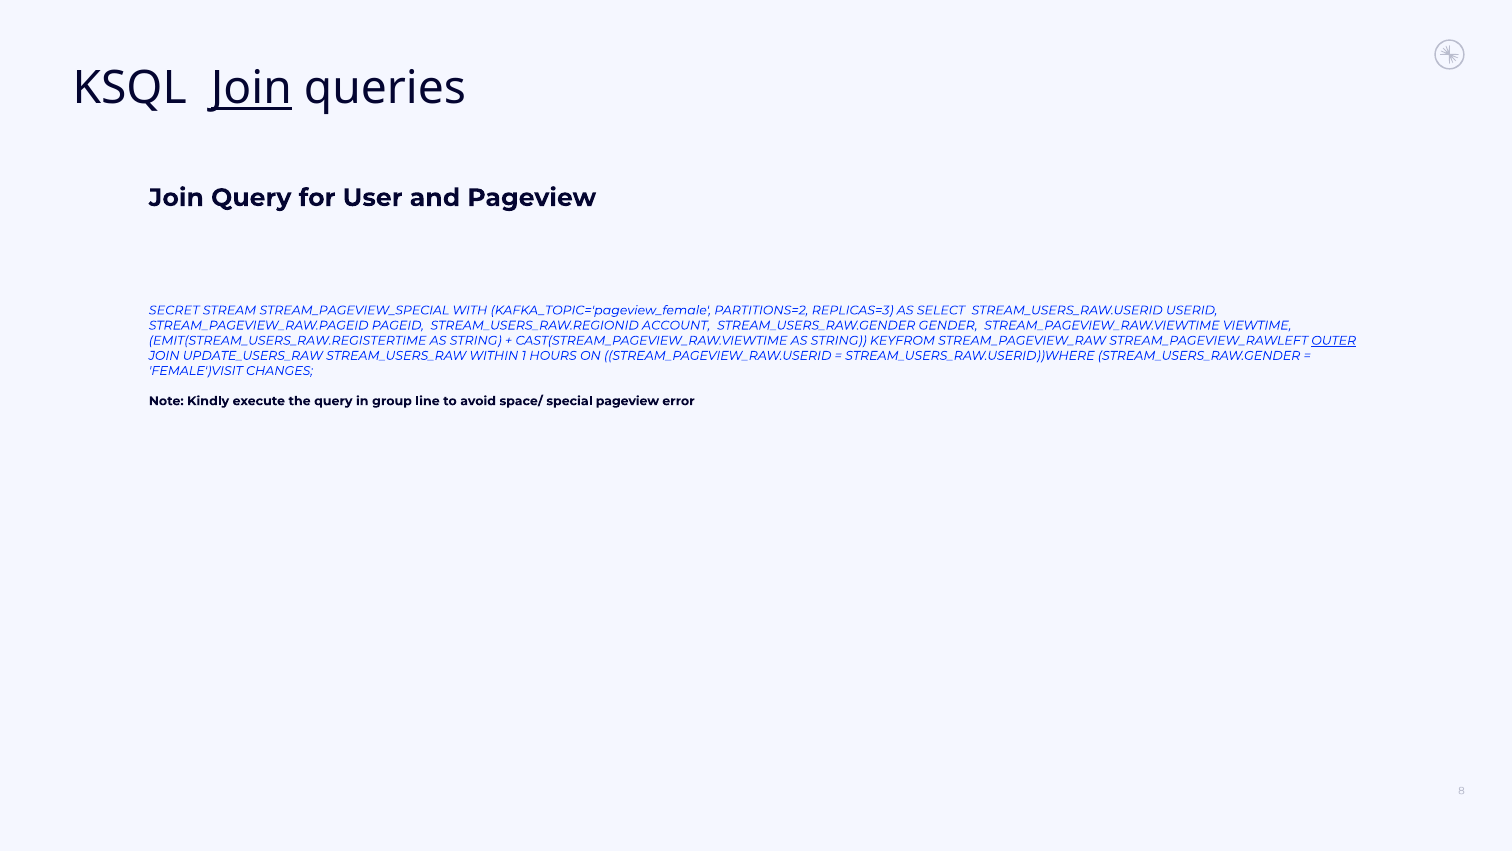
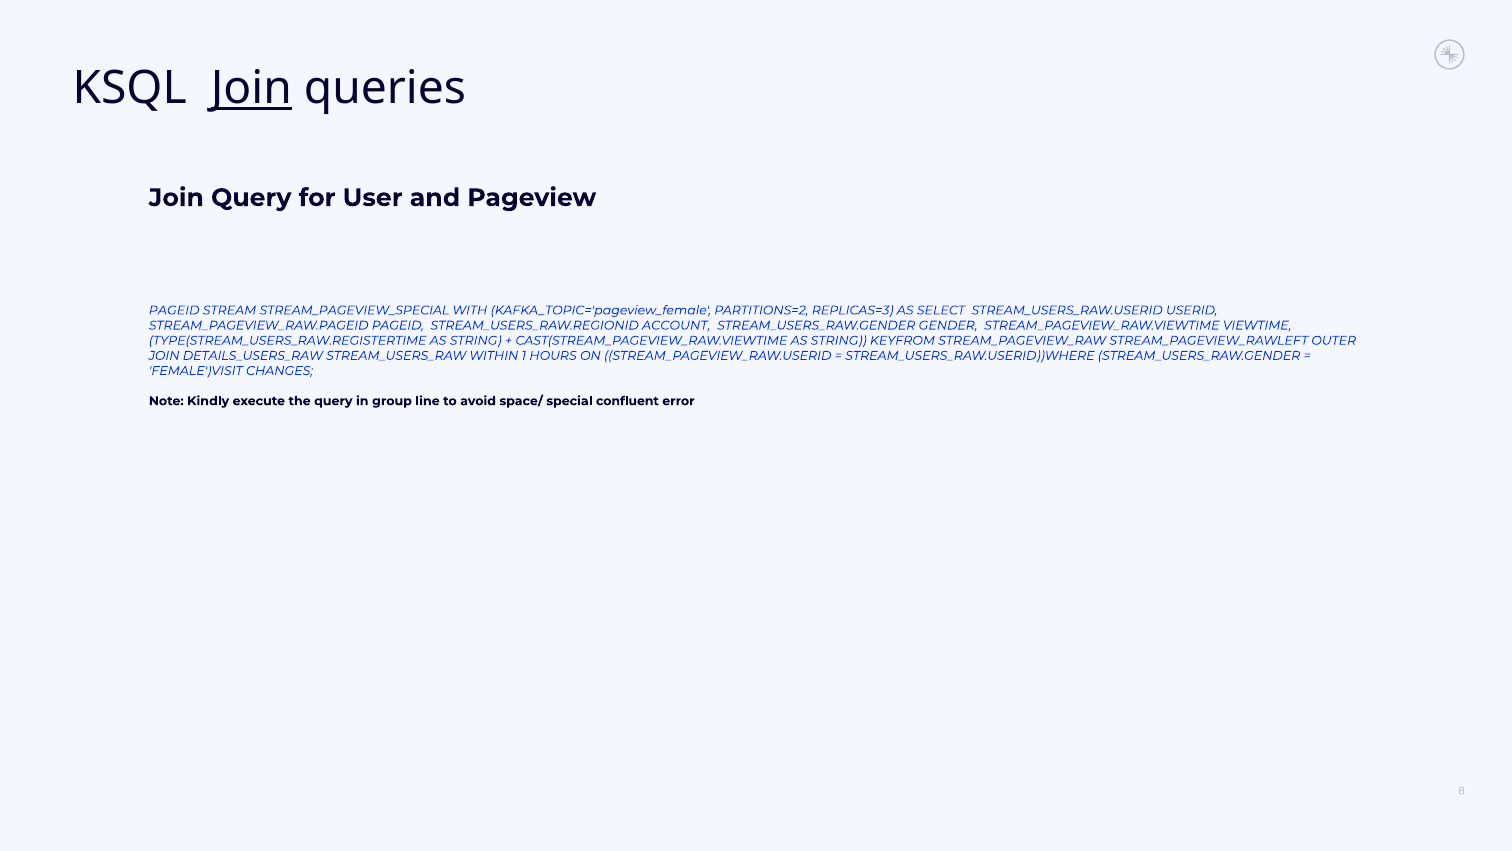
SECRET: SECRET -> PAGEID (174, 310)
EMIT(STREAM_USERS_RAW.REGISTERTIME: EMIT(STREAM_USERS_RAW.REGISTERTIME -> TYPE(STREAM_USERS_RAW.REGISTERTIME (288, 340)
OUTER underline: present -> none (1334, 340)
UPDATE_USERS_RAW: UPDATE_USERS_RAW -> DETAILS_USERS_RAW (253, 355)
special pageview: pageview -> confluent (627, 401)
